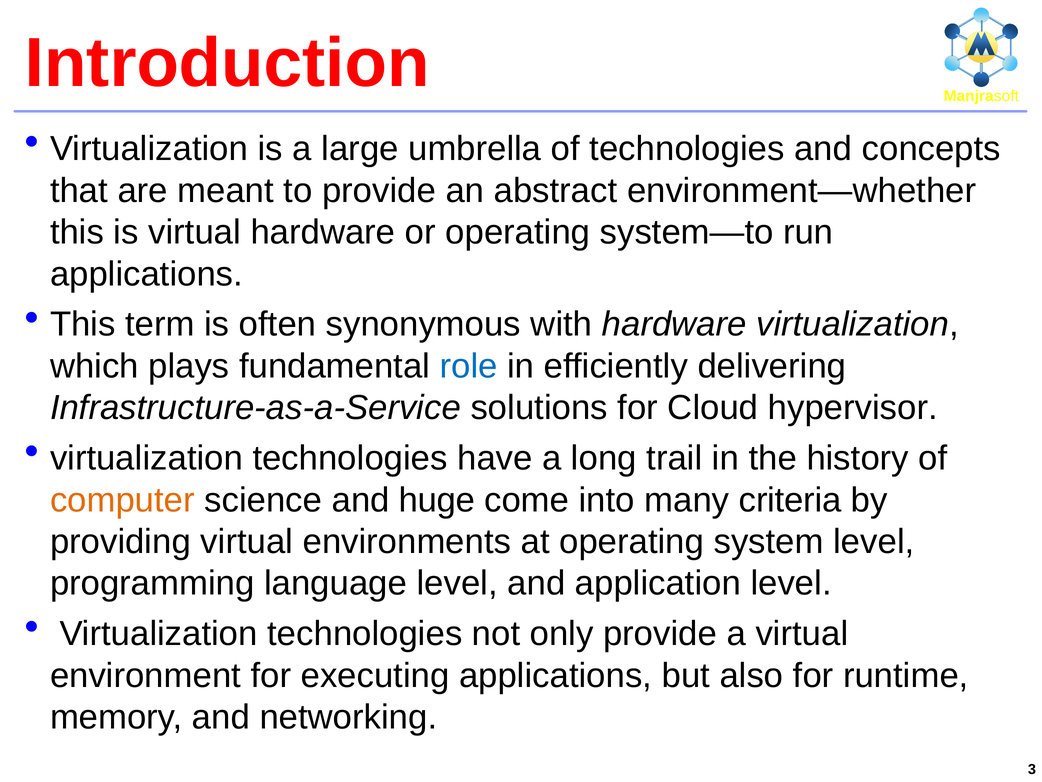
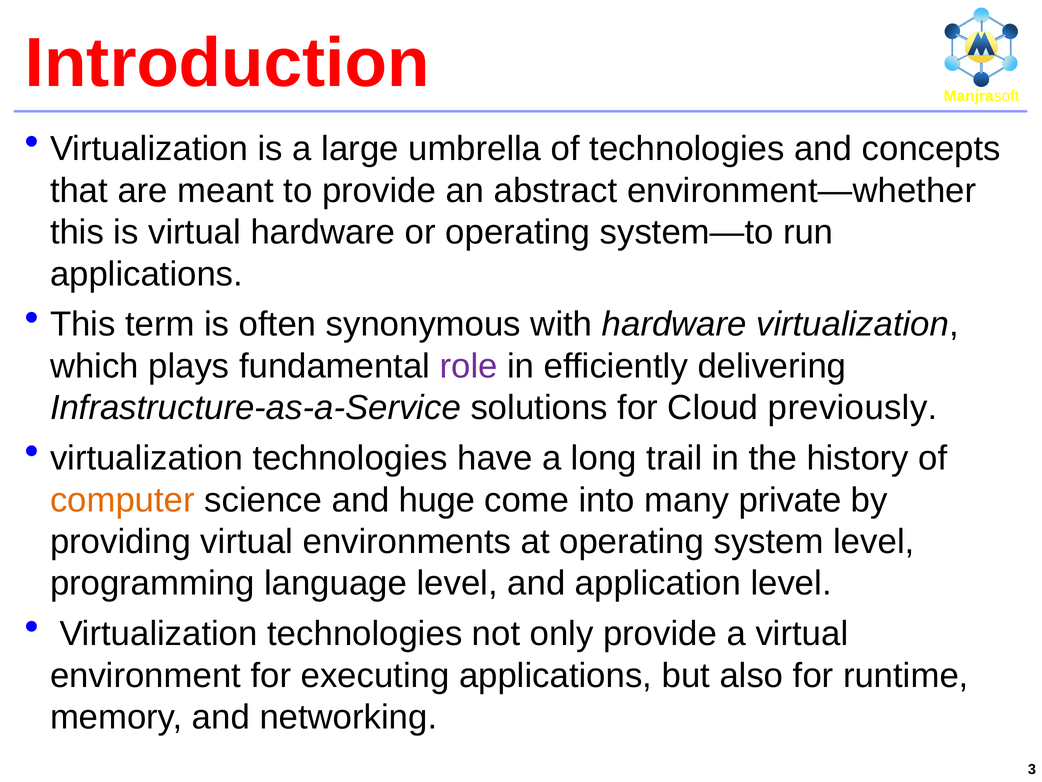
role colour: blue -> purple (469, 366)
hypervisor: hypervisor -> previously (853, 408)
criteria: criteria -> private (790, 500)
